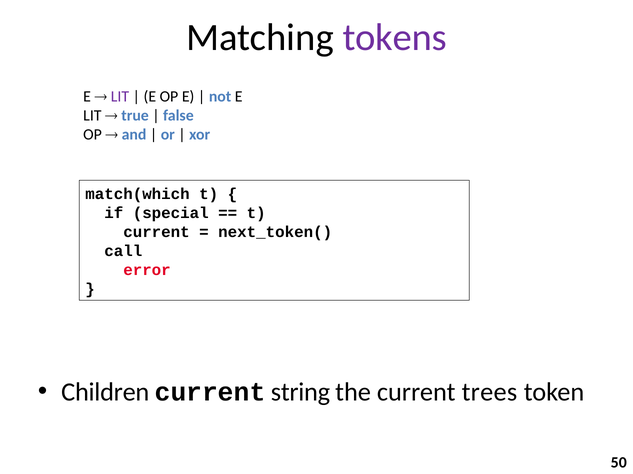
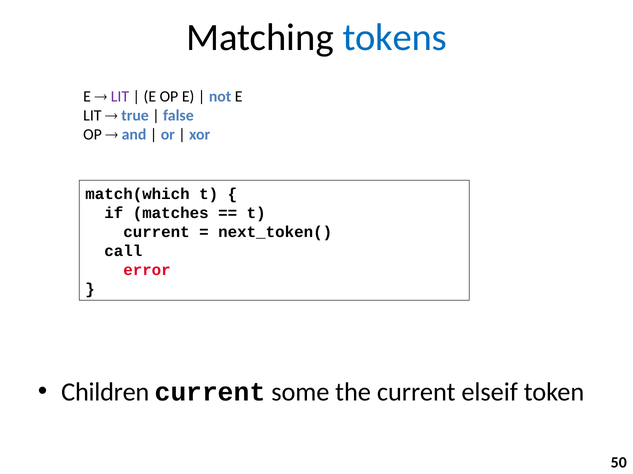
tokens colour: purple -> blue (395, 38)
special: special -> matches (171, 213)
string: string -> some (300, 393)
trees: trees -> elseif (490, 393)
